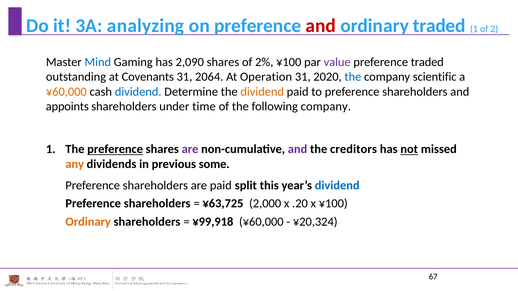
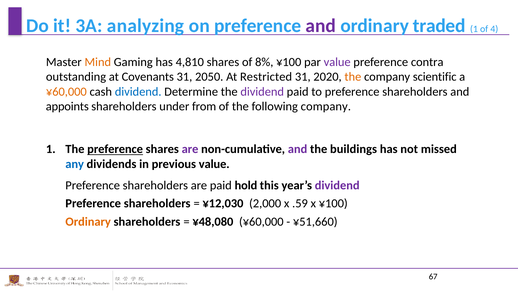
and colour: red -> purple (321, 26)
2: 2 -> 4 (494, 29)
Mind colour: blue -> orange (98, 62)
2,090: 2,090 -> 4,810 (190, 62)
2%: 2% -> 8% (264, 62)
preference traded: traded -> contra (427, 62)
2064: 2064 -> 2050 (209, 77)
Operation: Operation -> Restricted (266, 77)
the colour: blue -> orange (353, 77)
dividend colour: orange -> purple (262, 92)
time: time -> from (204, 107)
creditors: creditors -> buildings (354, 149)
not underline: present -> none (409, 149)
any colour: orange -> blue (75, 164)
previous some: some -> value (214, 164)
split: split -> hold (246, 186)
dividend colour: blue -> purple (337, 186)
¥63,725: ¥63,725 -> ¥12,030 (223, 204)
.20: .20 -> .59 (300, 204)
¥99,918: ¥99,918 -> ¥48,080 (213, 222)
¥20,324: ¥20,324 -> ¥51,660 (315, 222)
